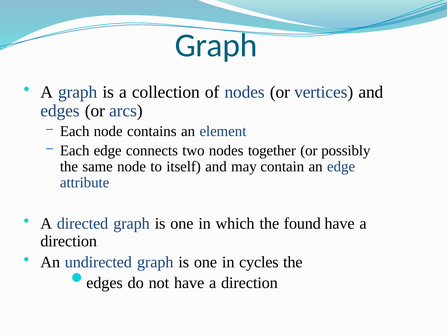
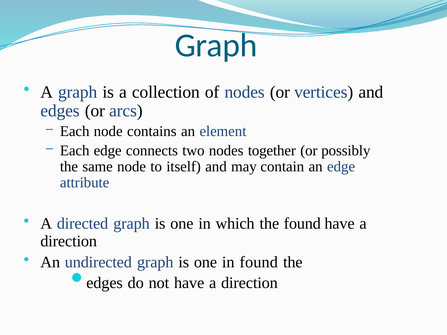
in cycles: cycles -> found (259, 262)
